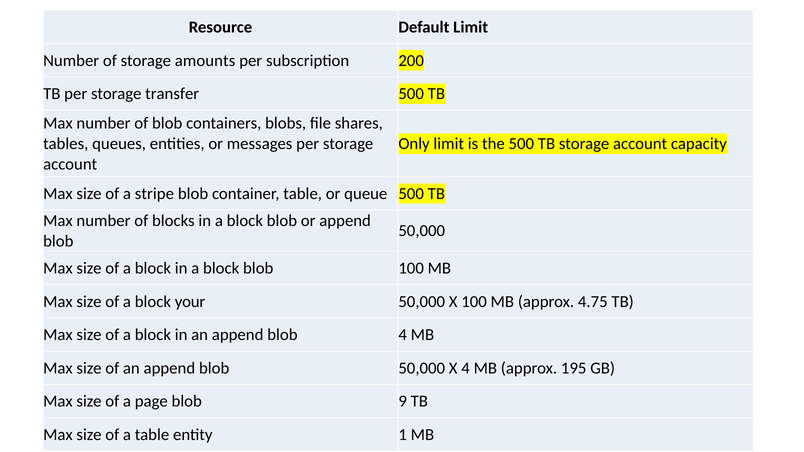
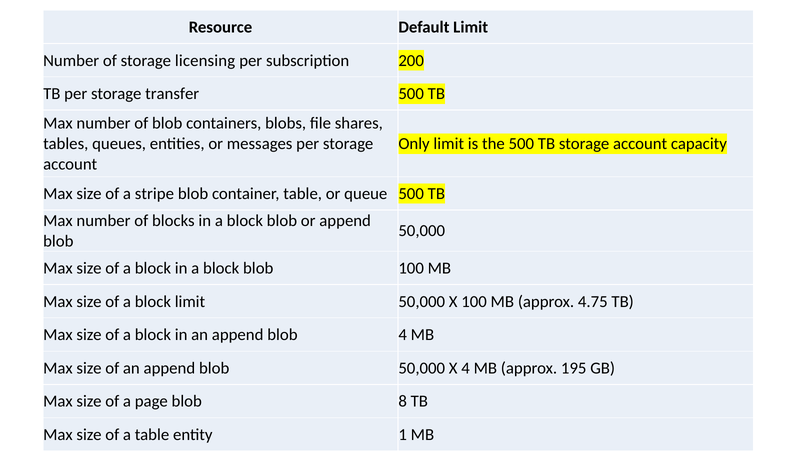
amounts: amounts -> licensing (205, 61)
block your: your -> limit (190, 302)
9: 9 -> 8 (403, 402)
